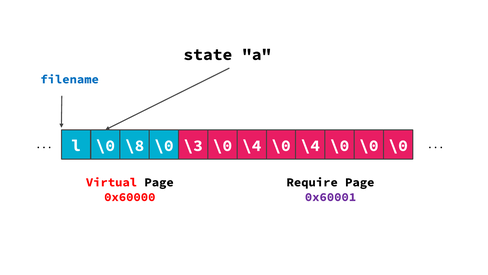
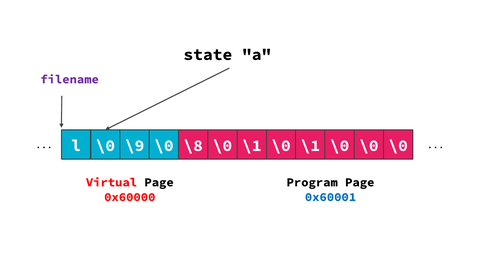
filename colour: blue -> purple (70, 79)
\8: \8 -> \9 (135, 145)
\3: \3 -> \8 (193, 145)
\4: \4 -> \1 (252, 145)
\4: \4 -> \1 (310, 145)
Require: Require -> Program (312, 182)
0x60001 colour: purple -> blue (330, 197)
